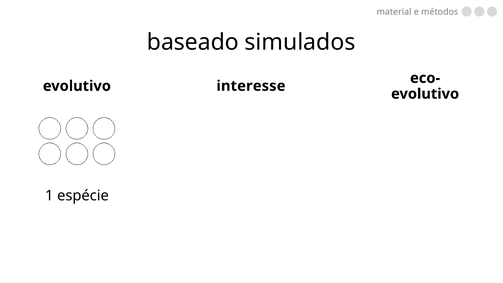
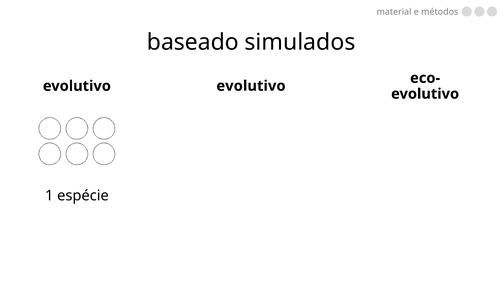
evolutivo interesse: interesse -> evolutivo (251, 86)
